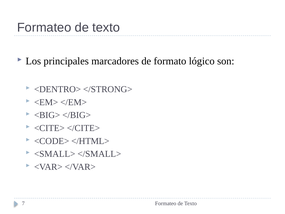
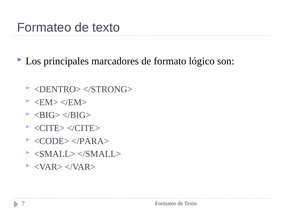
</HTML>: </HTML> -> </PARA> (90, 141)
